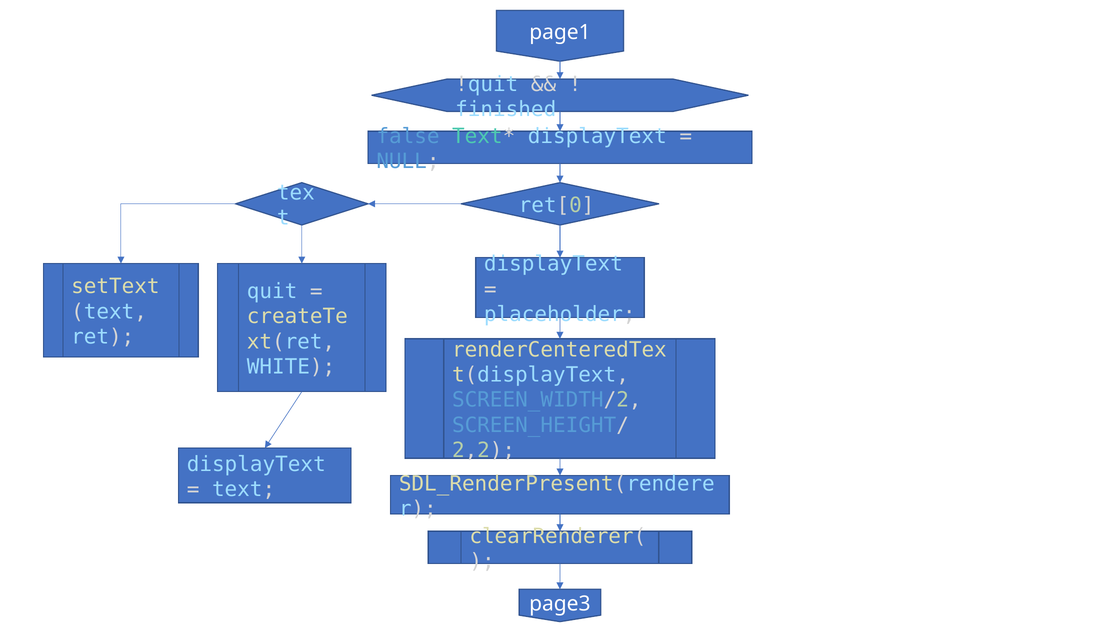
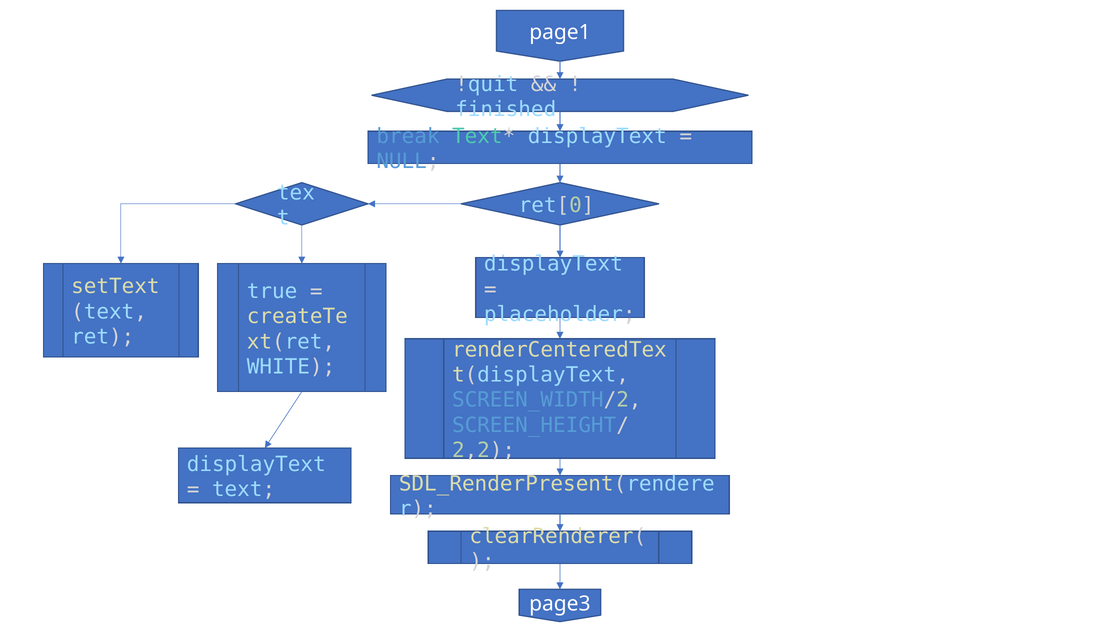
false: false -> break (408, 136)
quit: quit -> true (272, 291)
